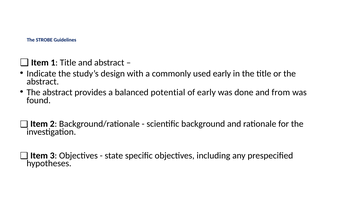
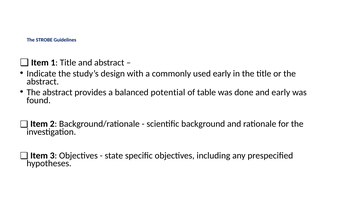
of early: early -> table (207, 92)
and from: from -> early (281, 92)
